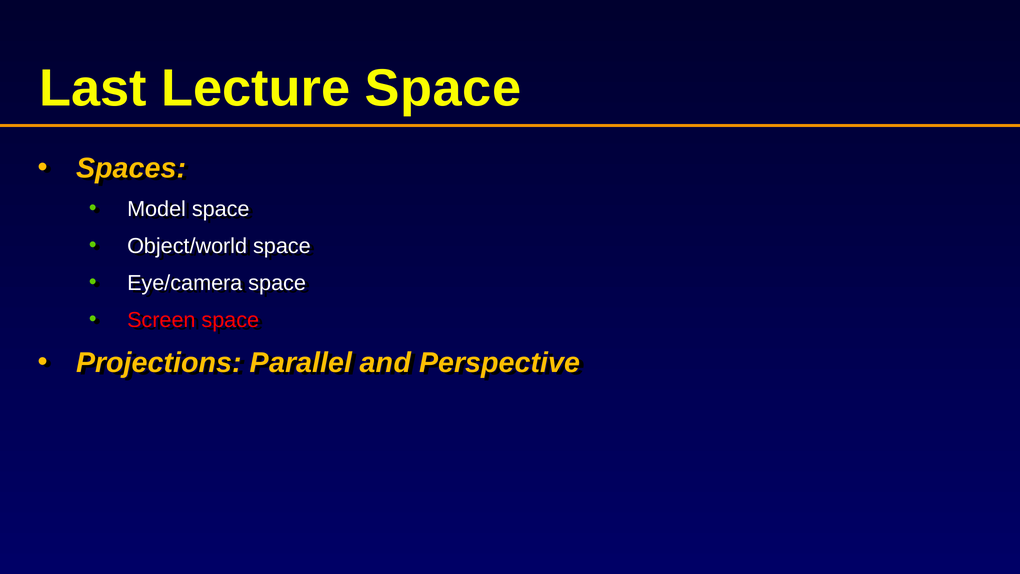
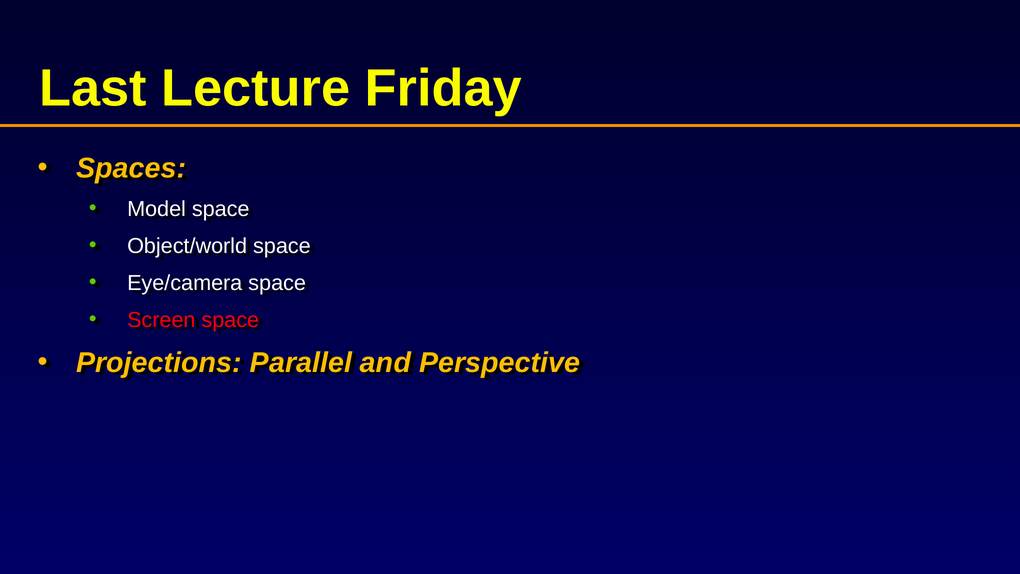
Lecture Space: Space -> Friday (443, 88)
